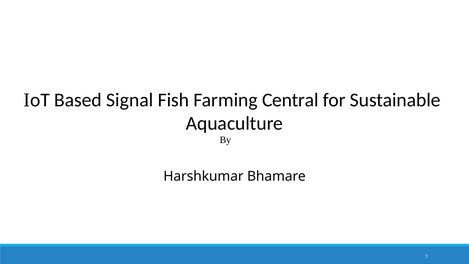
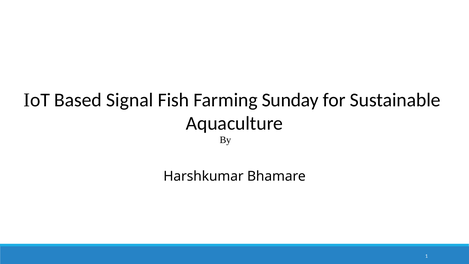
Central: Central -> Sunday (290, 100)
